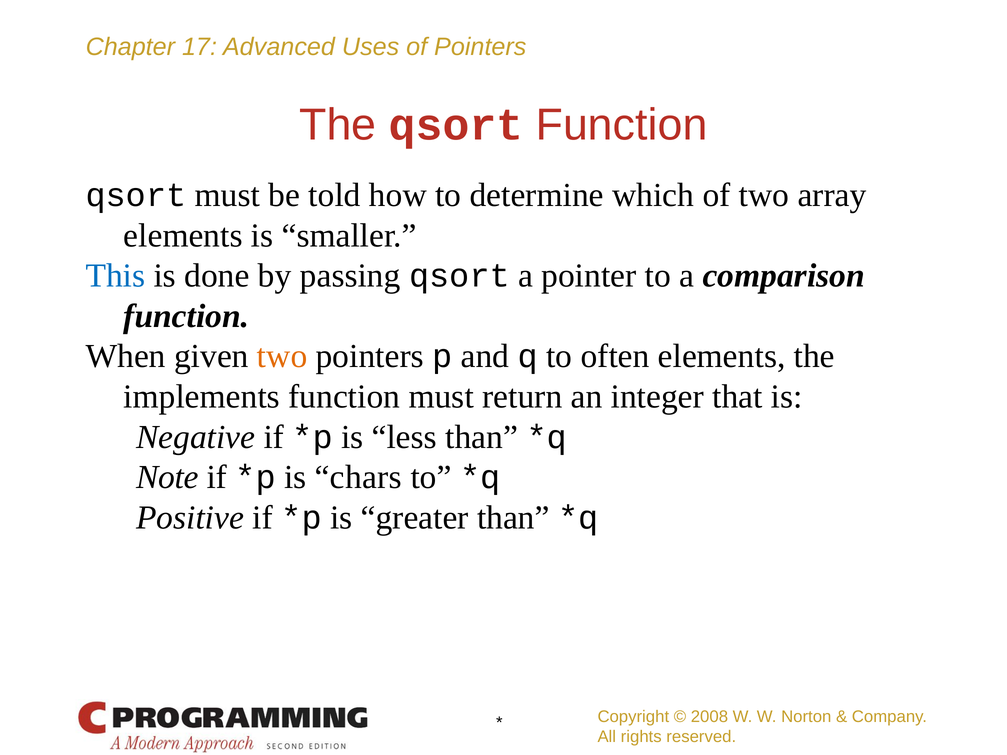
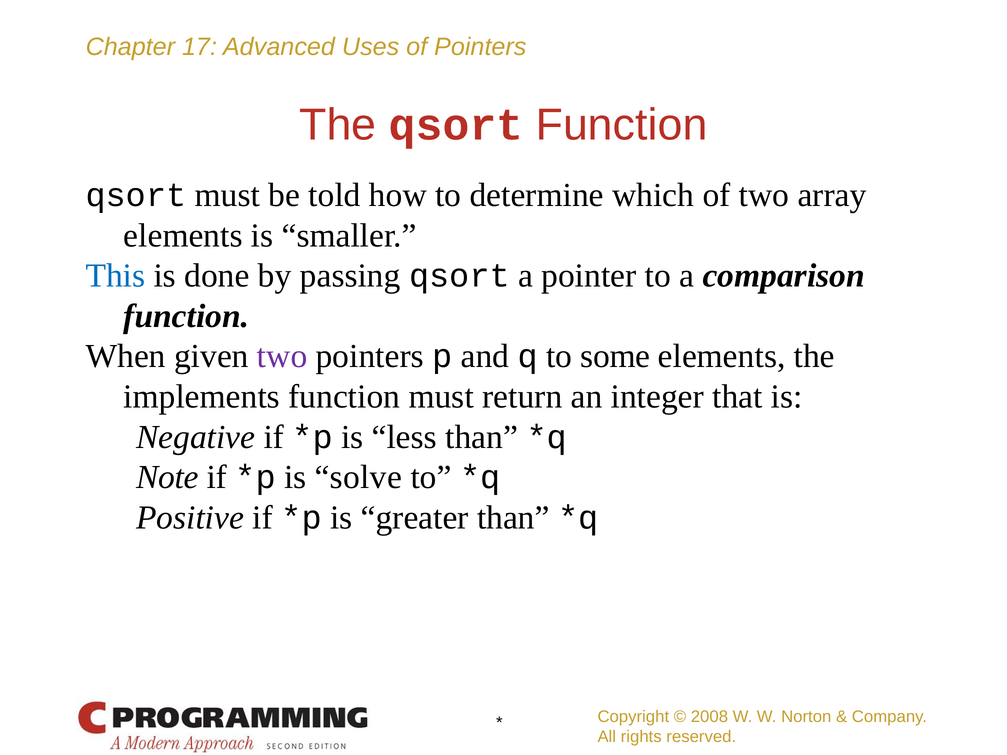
two colour: orange -> purple (282, 357)
often: often -> some (615, 357)
chars: chars -> solve (358, 477)
